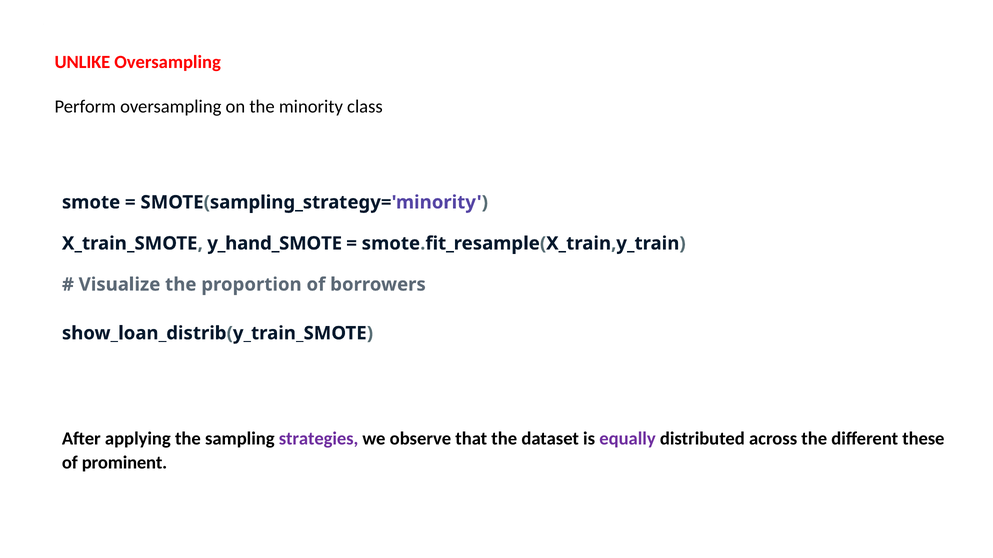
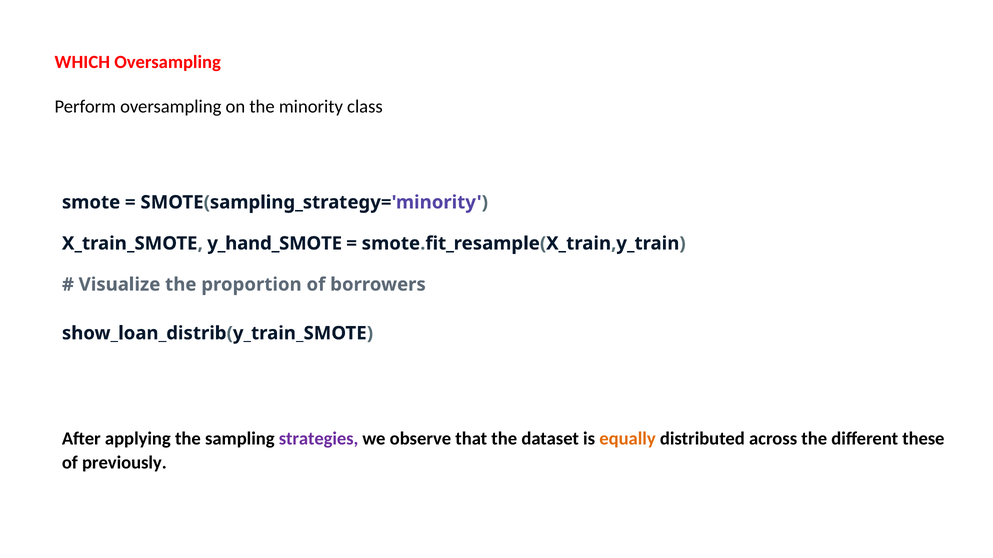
UNLIKE: UNLIKE -> WHICH (82, 62)
equally colour: purple -> orange (628, 439)
prominent: prominent -> previously (124, 463)
